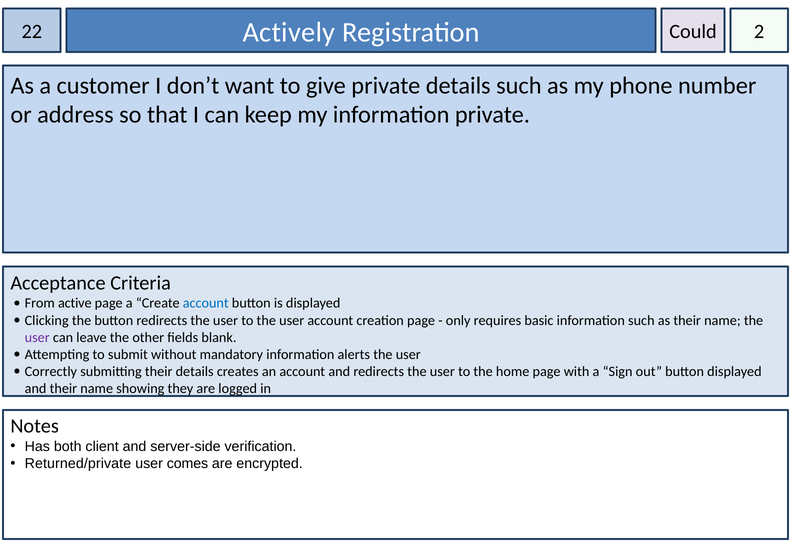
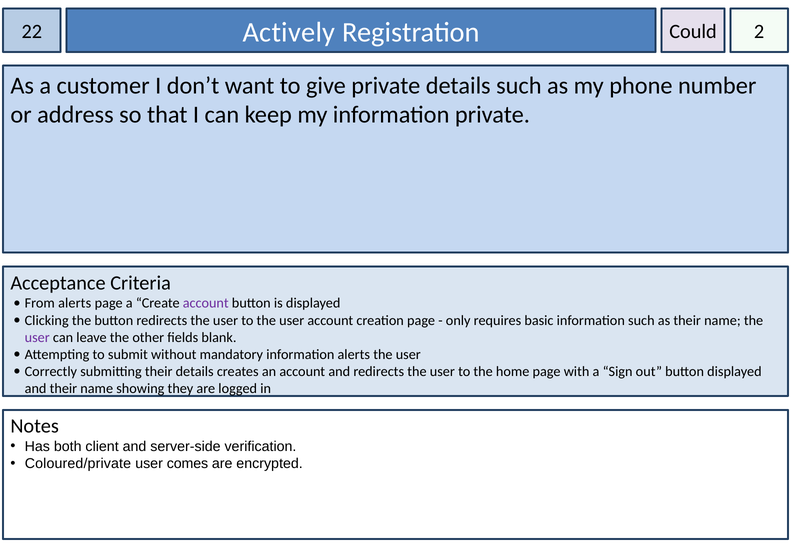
From active: active -> alerts (75, 303)
account colour: blue -> purple (206, 303)
Returned/private: Returned/private -> Coloured/private (78, 463)
